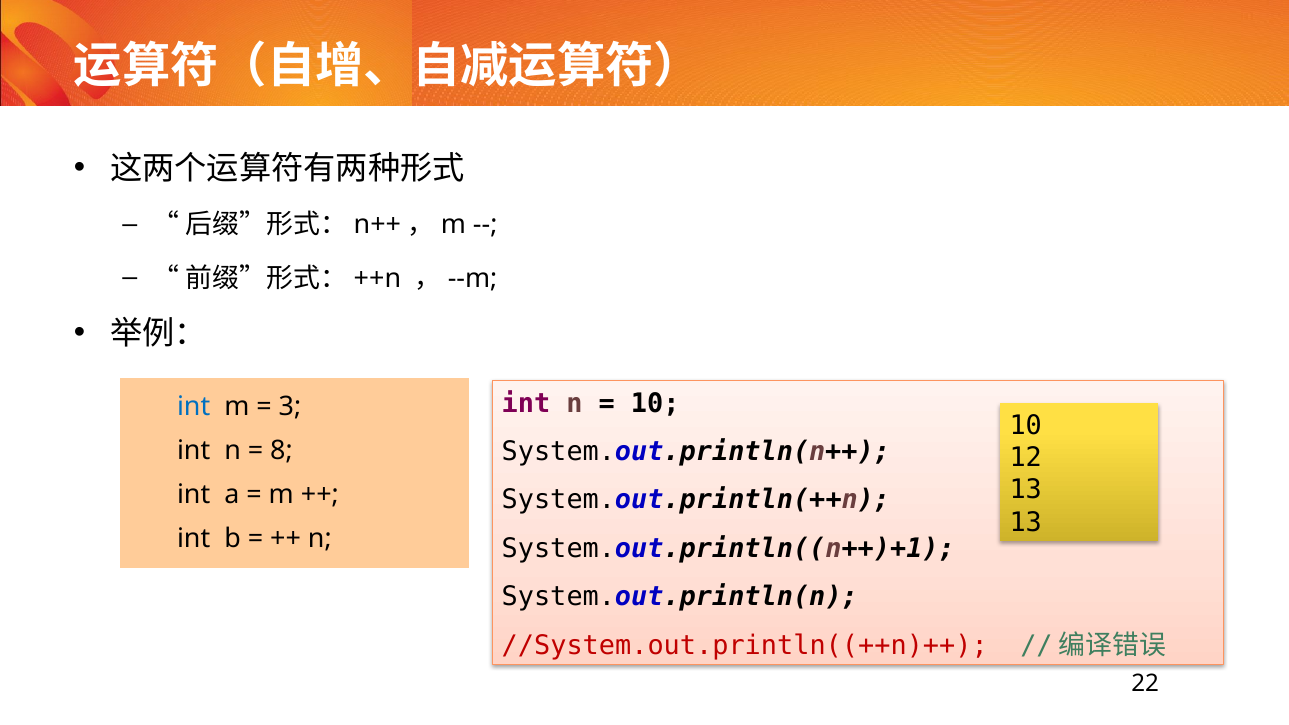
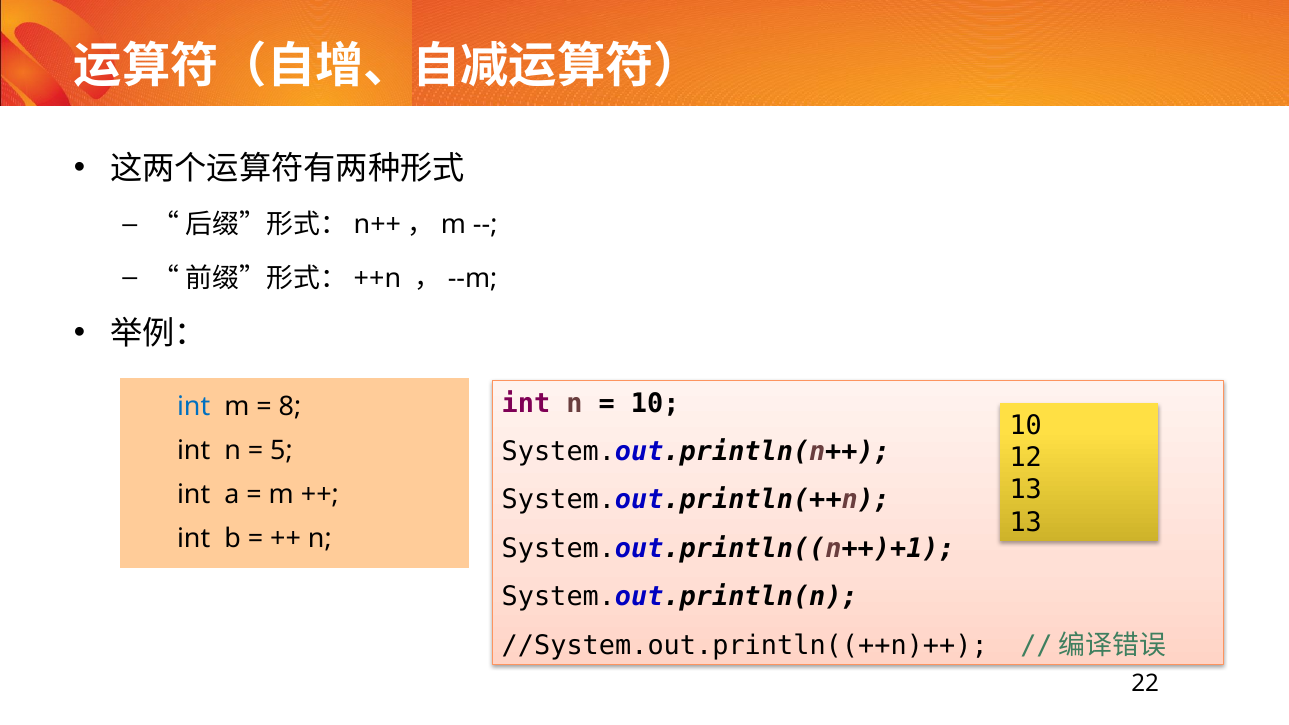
3: 3 -> 8 (290, 407)
8: 8 -> 5 (282, 451)
//System.out.println((++n)++ colour: red -> black (745, 645)
